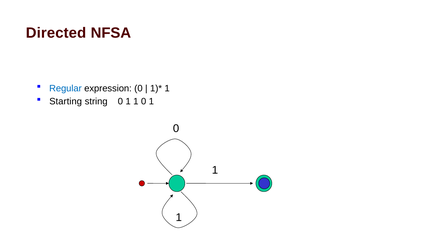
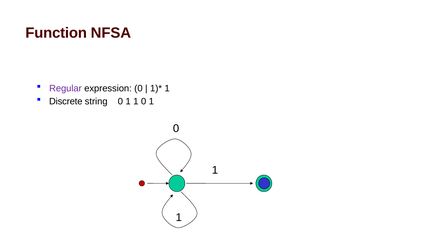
Directed: Directed -> Function (56, 33)
Regular colour: blue -> purple (65, 89)
Starting: Starting -> Discrete (66, 102)
